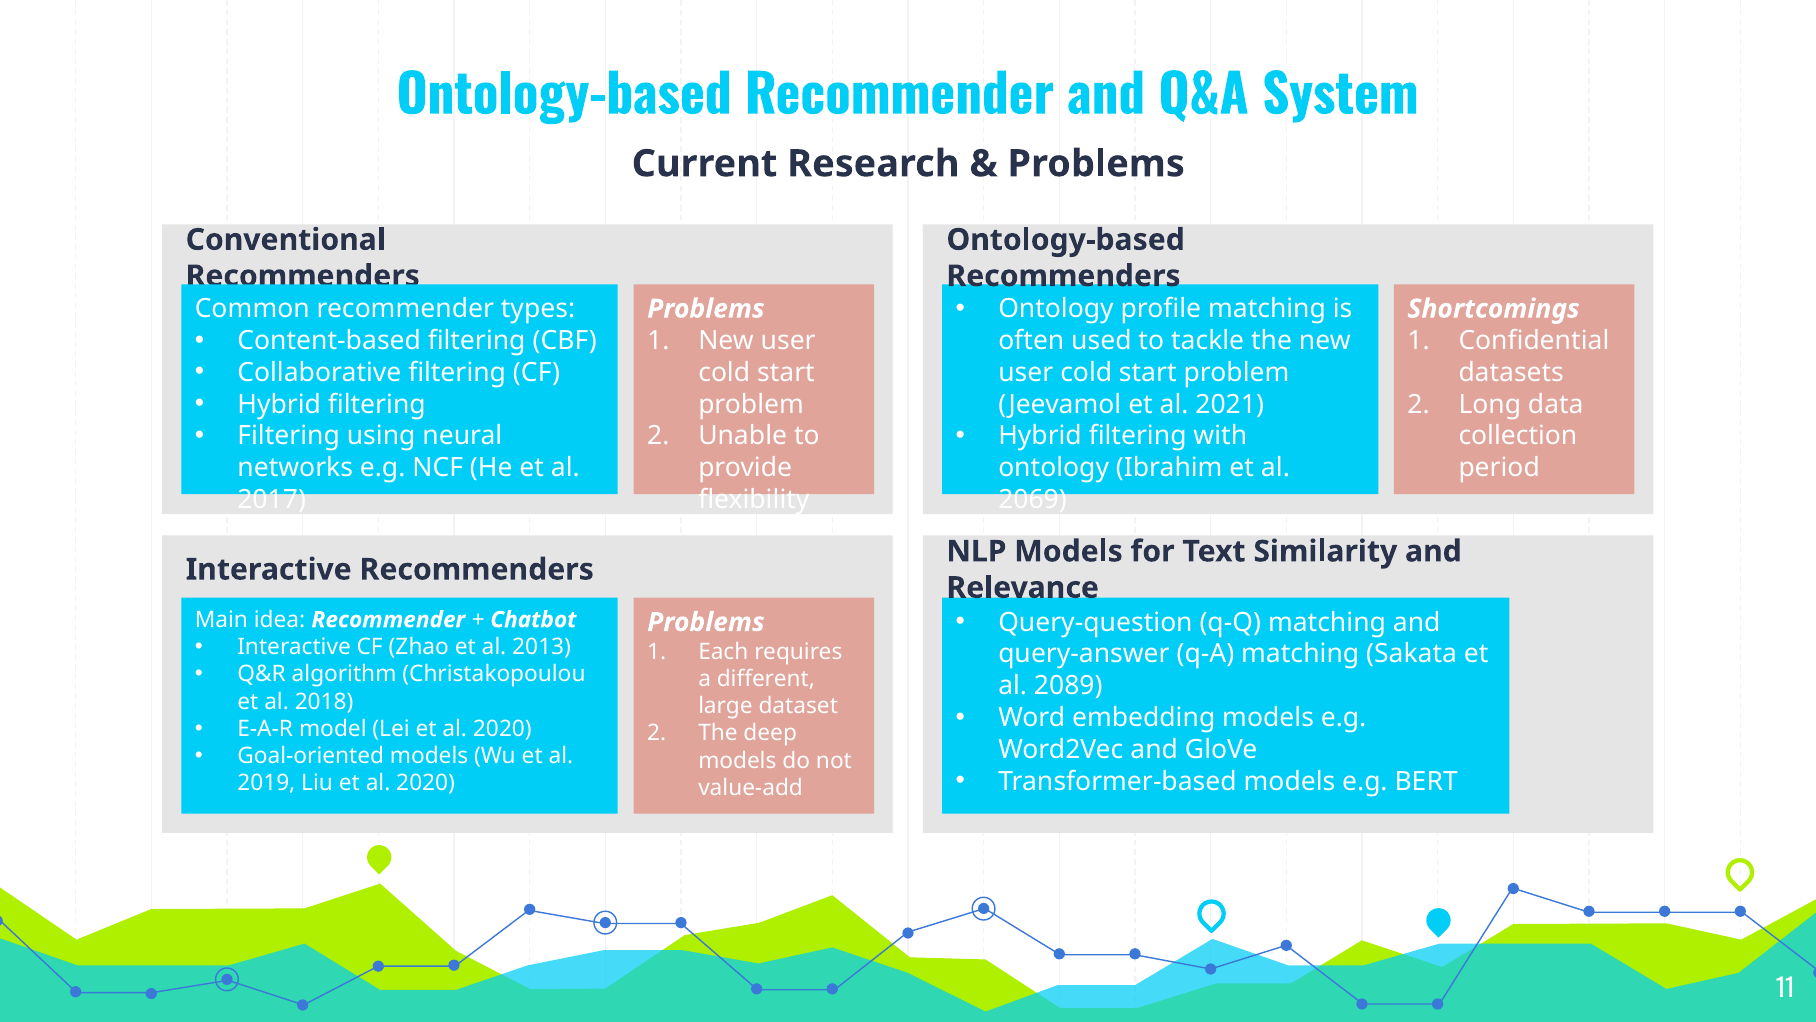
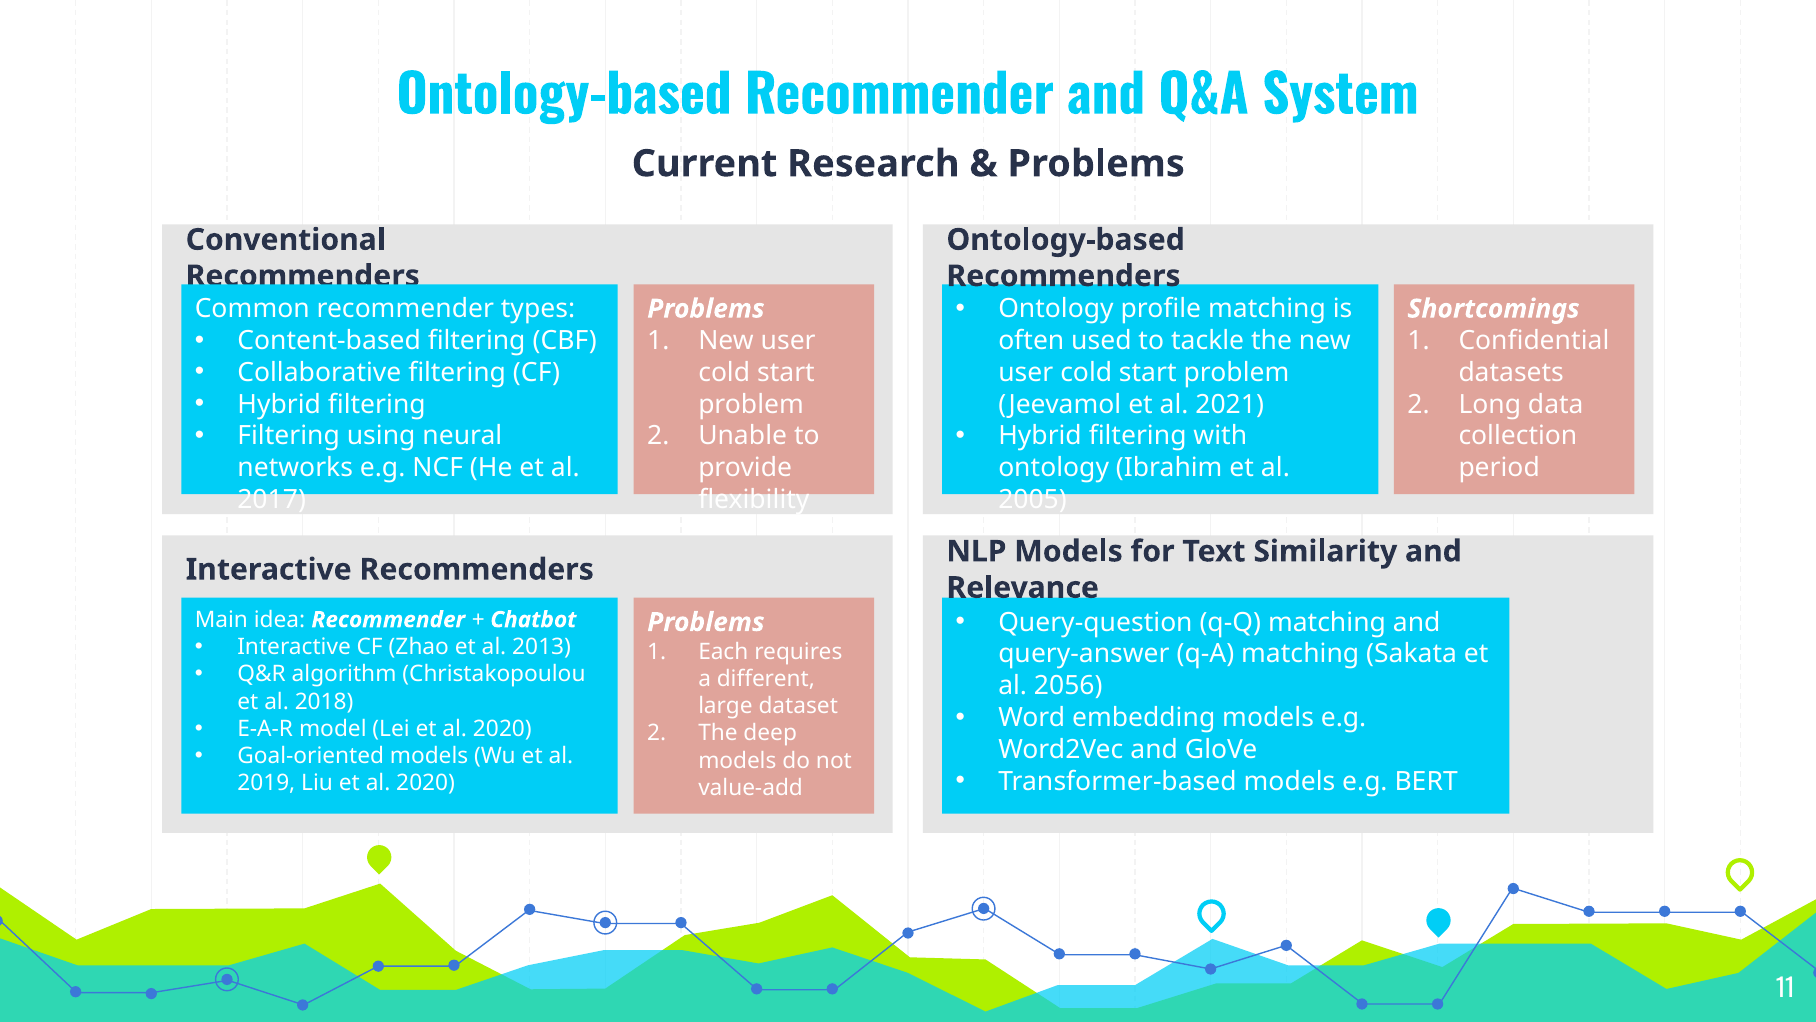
2069: 2069 -> 2005 (1033, 499)
2089: 2089 -> 2056 (1068, 686)
